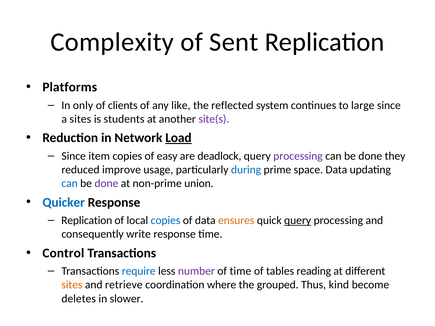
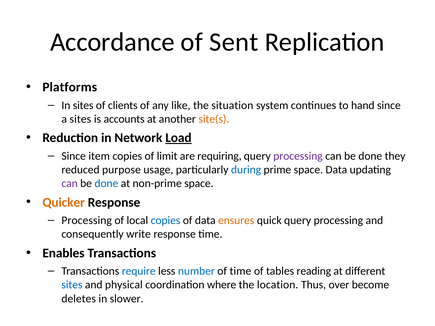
Complexity: Complexity -> Accordance (112, 42)
In only: only -> sites (83, 105)
reflected: reflected -> situation (232, 105)
large: large -> hand (363, 105)
students: students -> accounts (124, 119)
site(s colour: purple -> orange (214, 119)
easy: easy -> limit (167, 156)
deadlock: deadlock -> requiring (219, 156)
improve: improve -> purpose (121, 170)
can colour: blue -> purple (70, 184)
done colour: purple -> blue (106, 184)
non-prime union: union -> space (199, 184)
Quicker colour: blue -> orange (64, 202)
Replication: Replication -> Processing (87, 221)
query underline: present -> none (298, 221)
Control: Control -> Enables (63, 253)
number colour: purple -> blue (196, 271)
sites colour: orange -> blue (72, 285)
retrieve: retrieve -> physical (124, 285)
grouped: grouped -> location (278, 285)
kind: kind -> over (339, 285)
